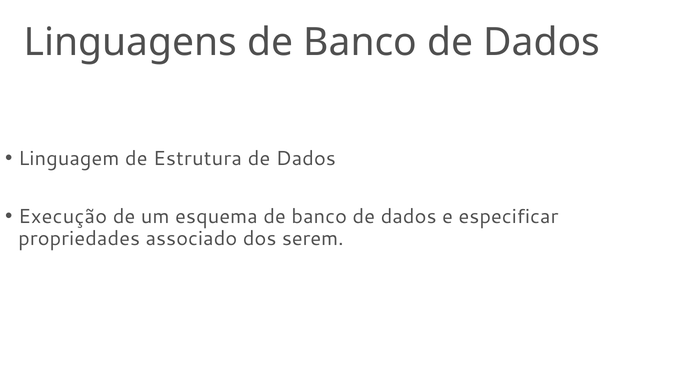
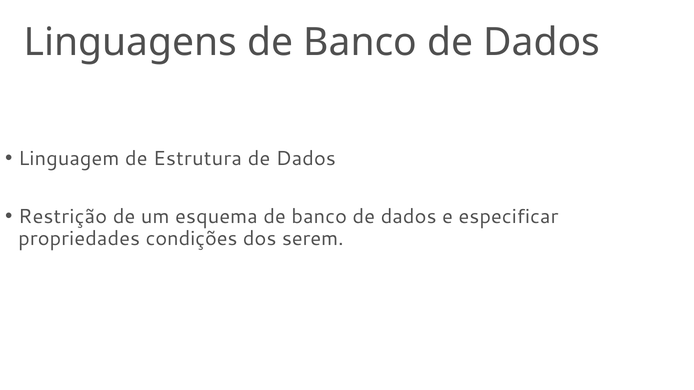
Execução: Execução -> Restrição (63, 217)
associado: associado -> condições (192, 239)
